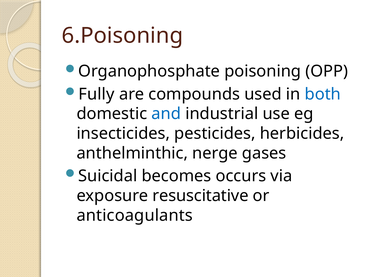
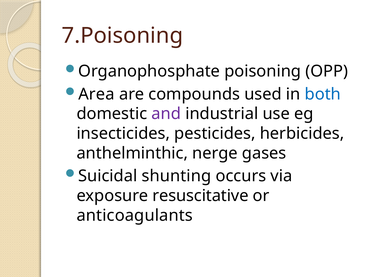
6.Poisoning: 6.Poisoning -> 7.Poisoning (122, 36)
Fully: Fully -> Area (96, 94)
and colour: blue -> purple (166, 114)
becomes: becomes -> shunting (176, 176)
